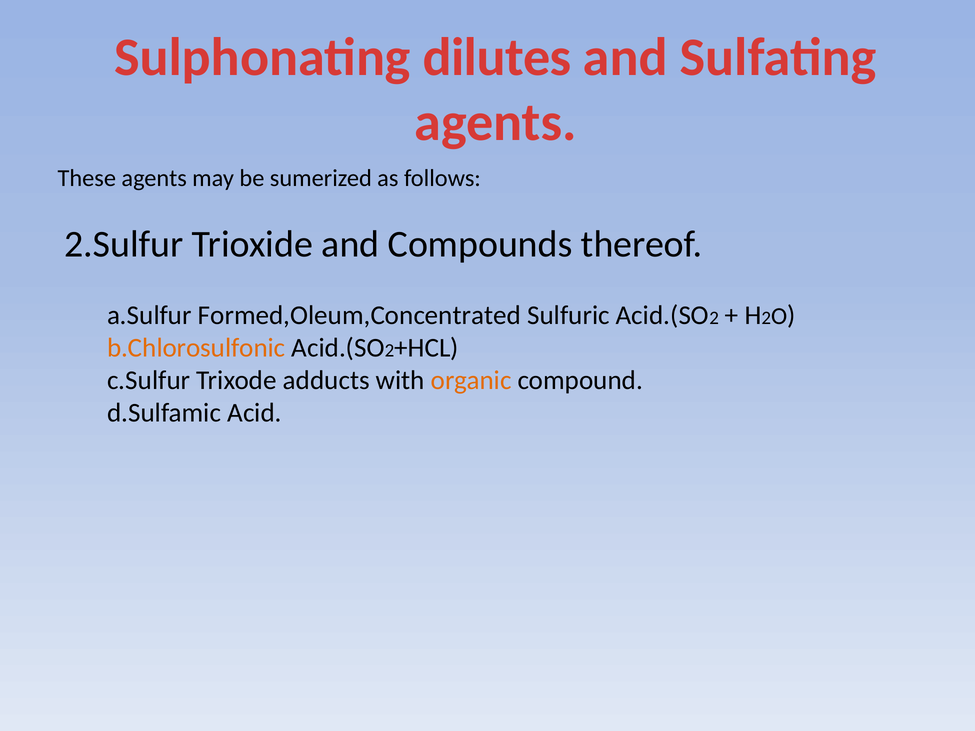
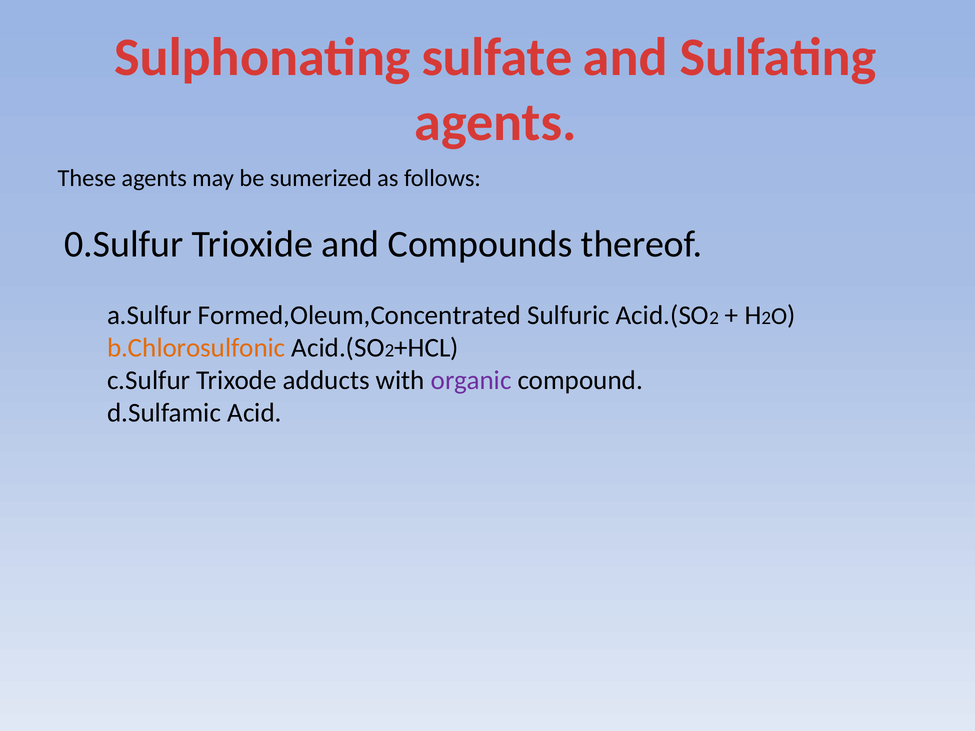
dilutes: dilutes -> sulfate (497, 57)
2.Sulfur: 2.Sulfur -> 0.Sulfur (124, 245)
organic colour: orange -> purple (471, 380)
